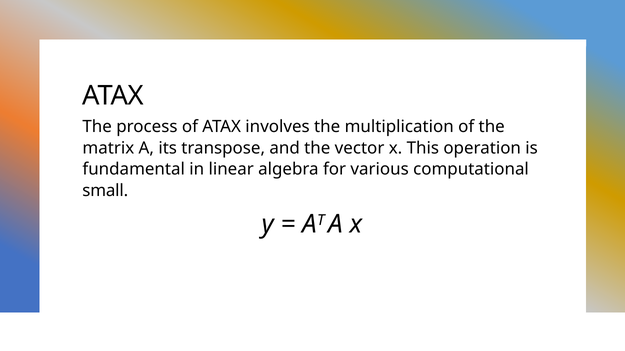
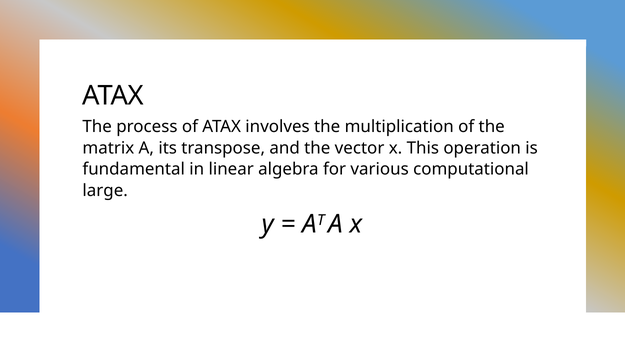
small: small -> large (105, 191)
